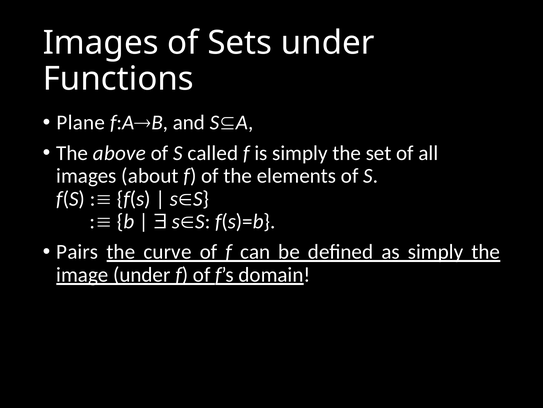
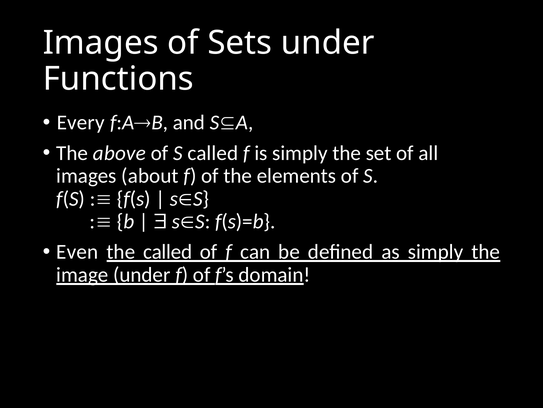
Plane: Plane -> Every (81, 122)
Pairs: Pairs -> Even (77, 252)
the curve: curve -> called (168, 252)
